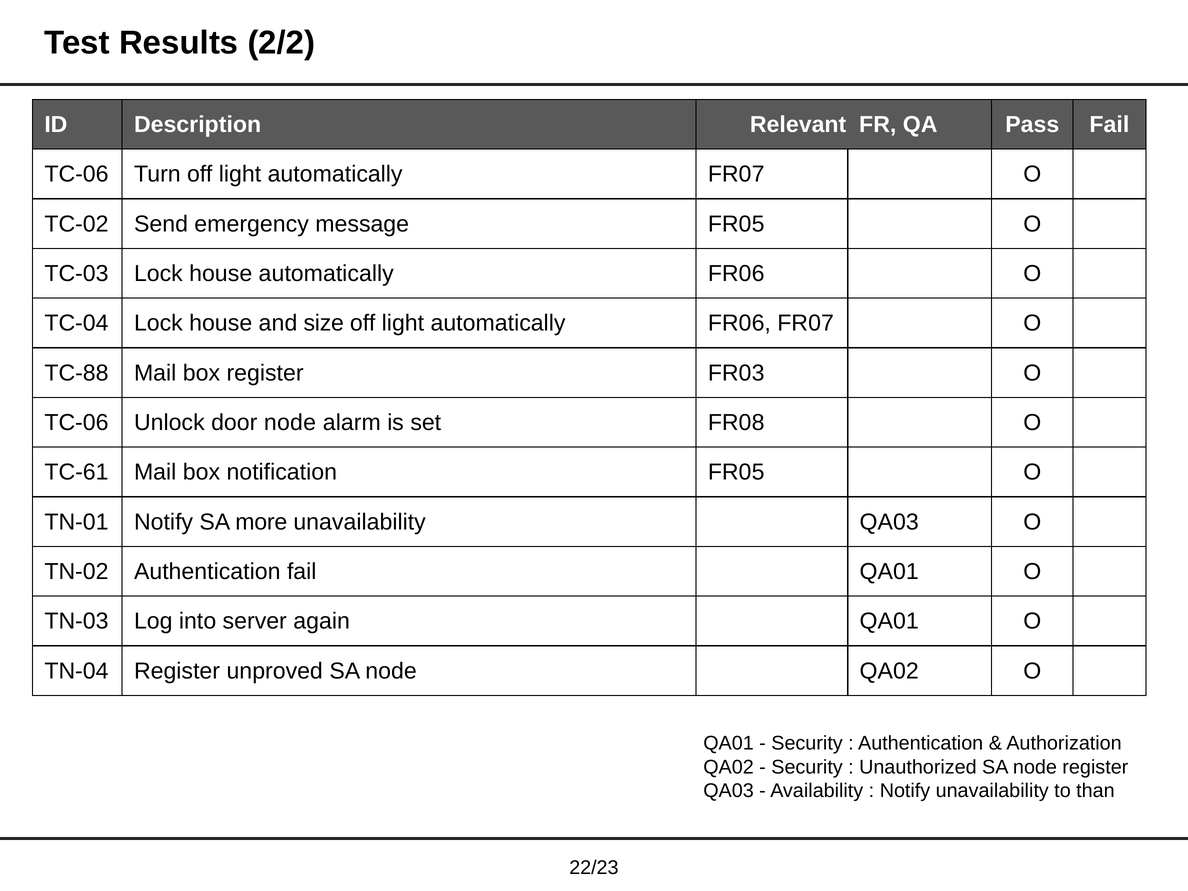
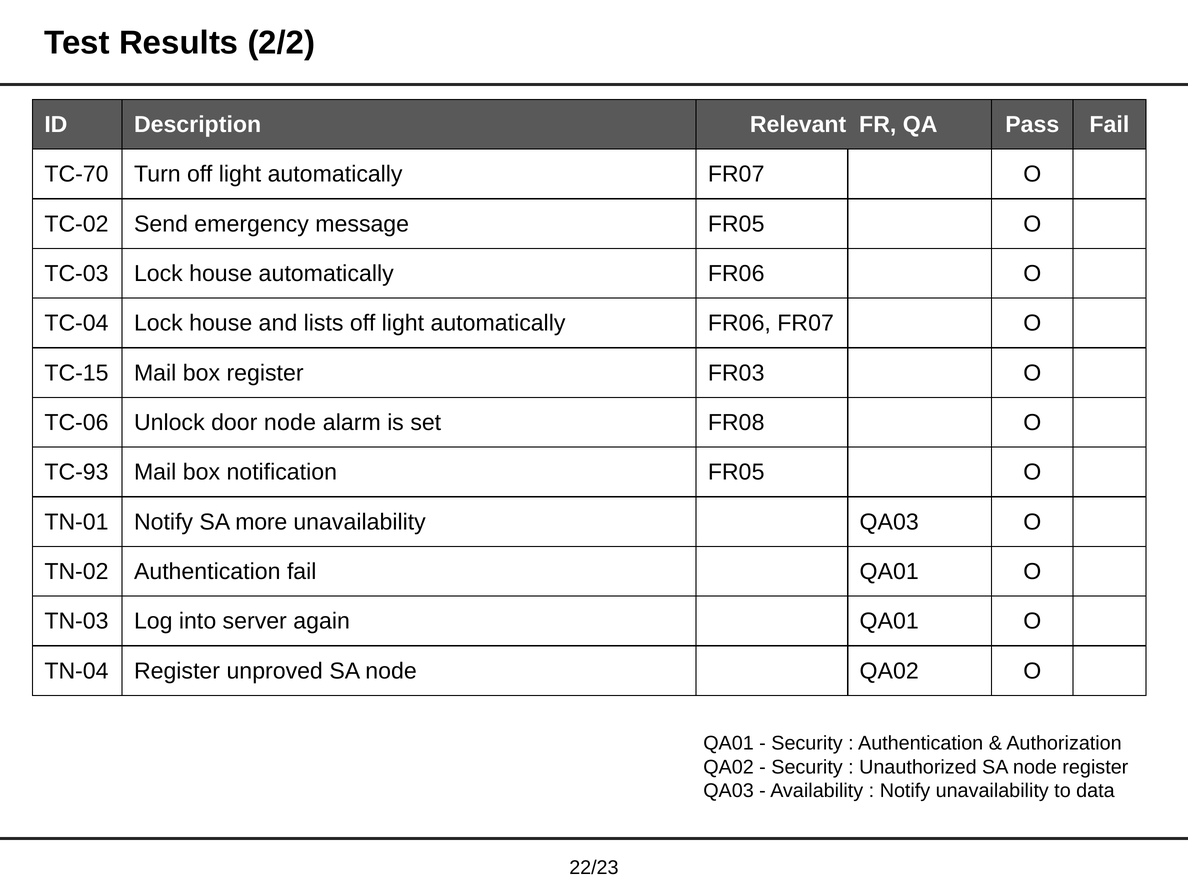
TC-06: TC-06 -> TC-70 (76, 174)
size: size -> lists (324, 323)
TC-88: TC-88 -> TC-15 (76, 373)
TC-61: TC-61 -> TC-93 (76, 472)
than: than -> data (1095, 791)
